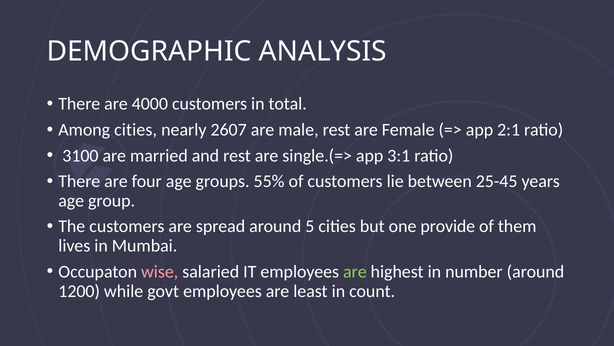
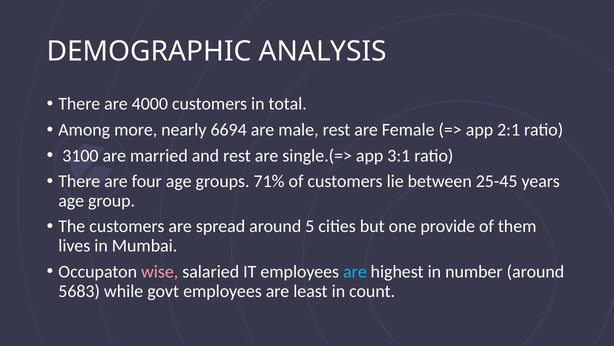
Among cities: cities -> more (136, 130)
2607: 2607 -> 6694 (229, 130)
55%: 55% -> 71% (269, 181)
are colour: light green -> light blue (355, 271)
1200: 1200 -> 5683 (79, 291)
